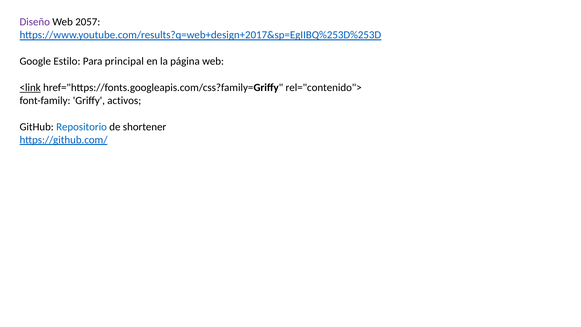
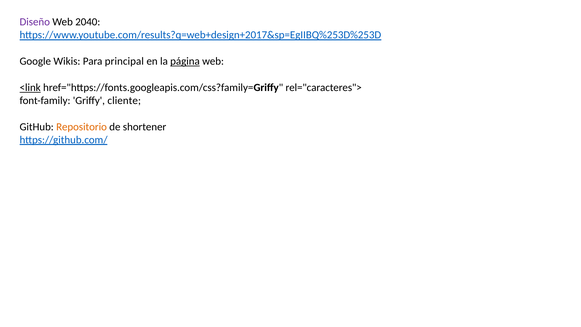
2057: 2057 -> 2040 (88, 22)
Estilo: Estilo -> Wikis (67, 61)
página underline: none -> present (185, 61)
rel="contenido">: rel="contenido"> -> rel="caracteres"> (324, 87)
activos: activos -> cliente (124, 101)
Repositorio colour: blue -> orange (82, 127)
